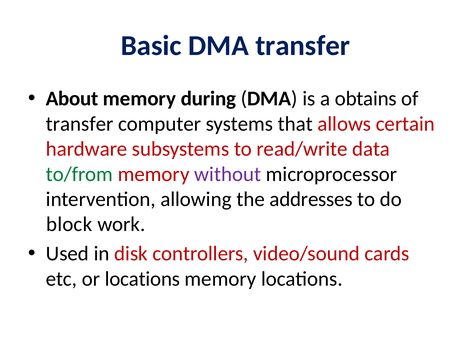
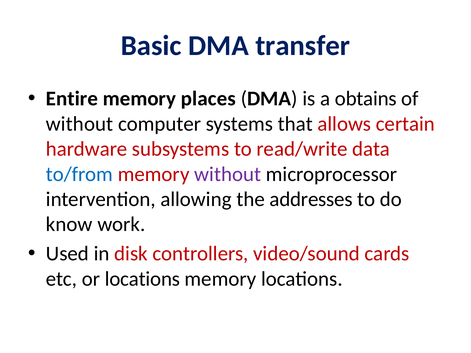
About: About -> Entire (72, 99)
during: during -> places (208, 99)
transfer: transfer -> without (80, 124)
to/from colour: green -> blue (79, 174)
block: block -> know (69, 225)
